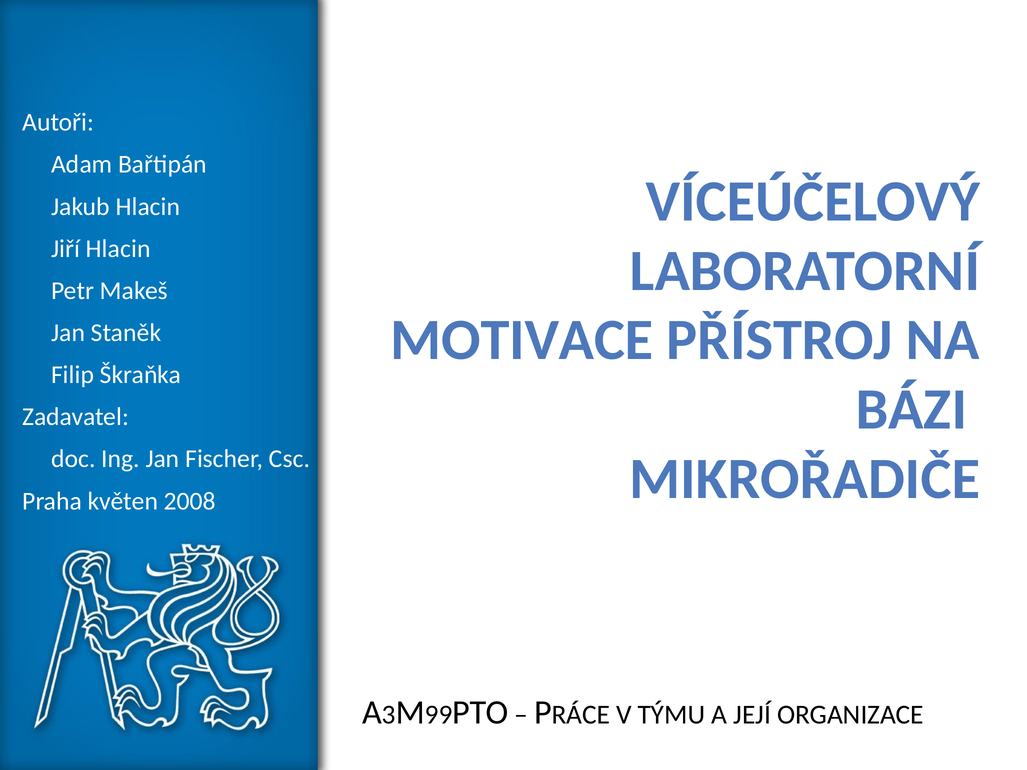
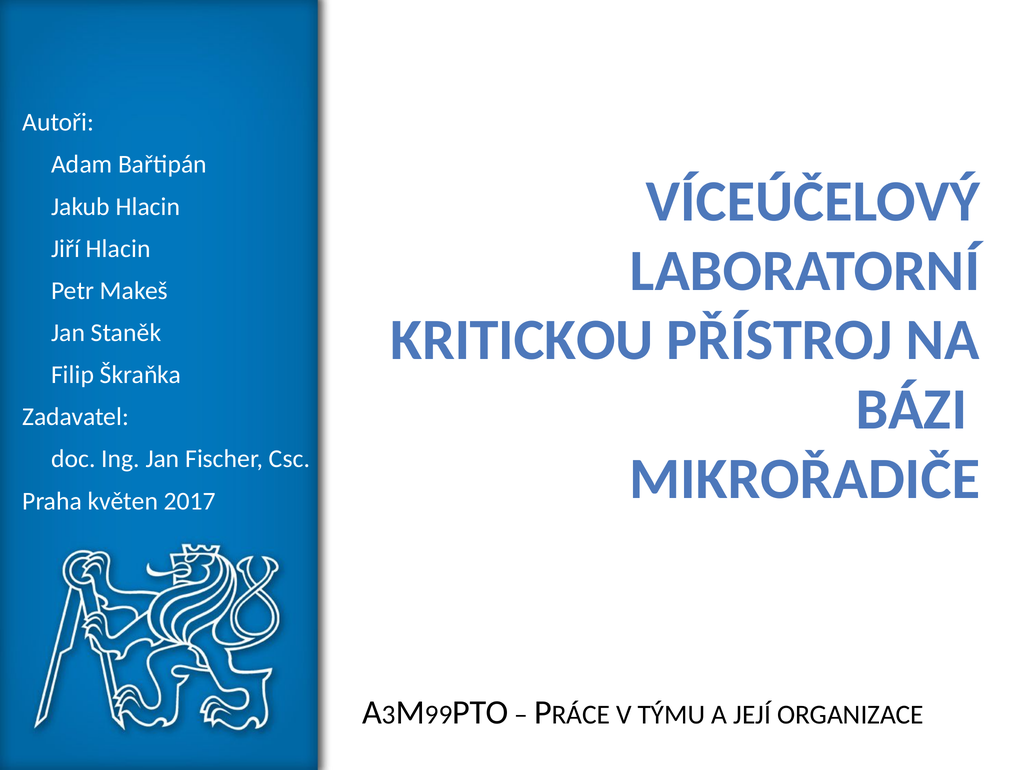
MOTIVACE: MOTIVACE -> KRITICKOU (522, 340)
2008: 2008 -> 2017 (190, 501)
